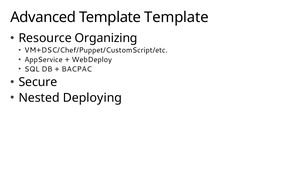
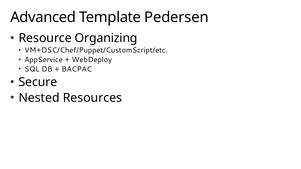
Template Template: Template -> Pedersen (176, 17)
Deploying: Deploying -> Resources (92, 98)
